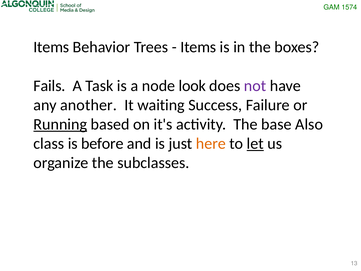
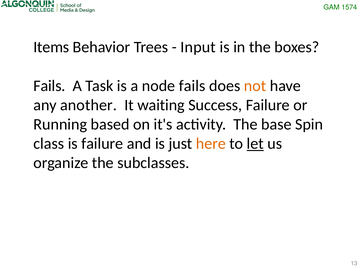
Items: Items -> Input (198, 47)
node look: look -> fails (192, 86)
not colour: purple -> orange (255, 86)
Running underline: present -> none (60, 124)
Also: Also -> Spin (309, 124)
is before: before -> failure (102, 143)
